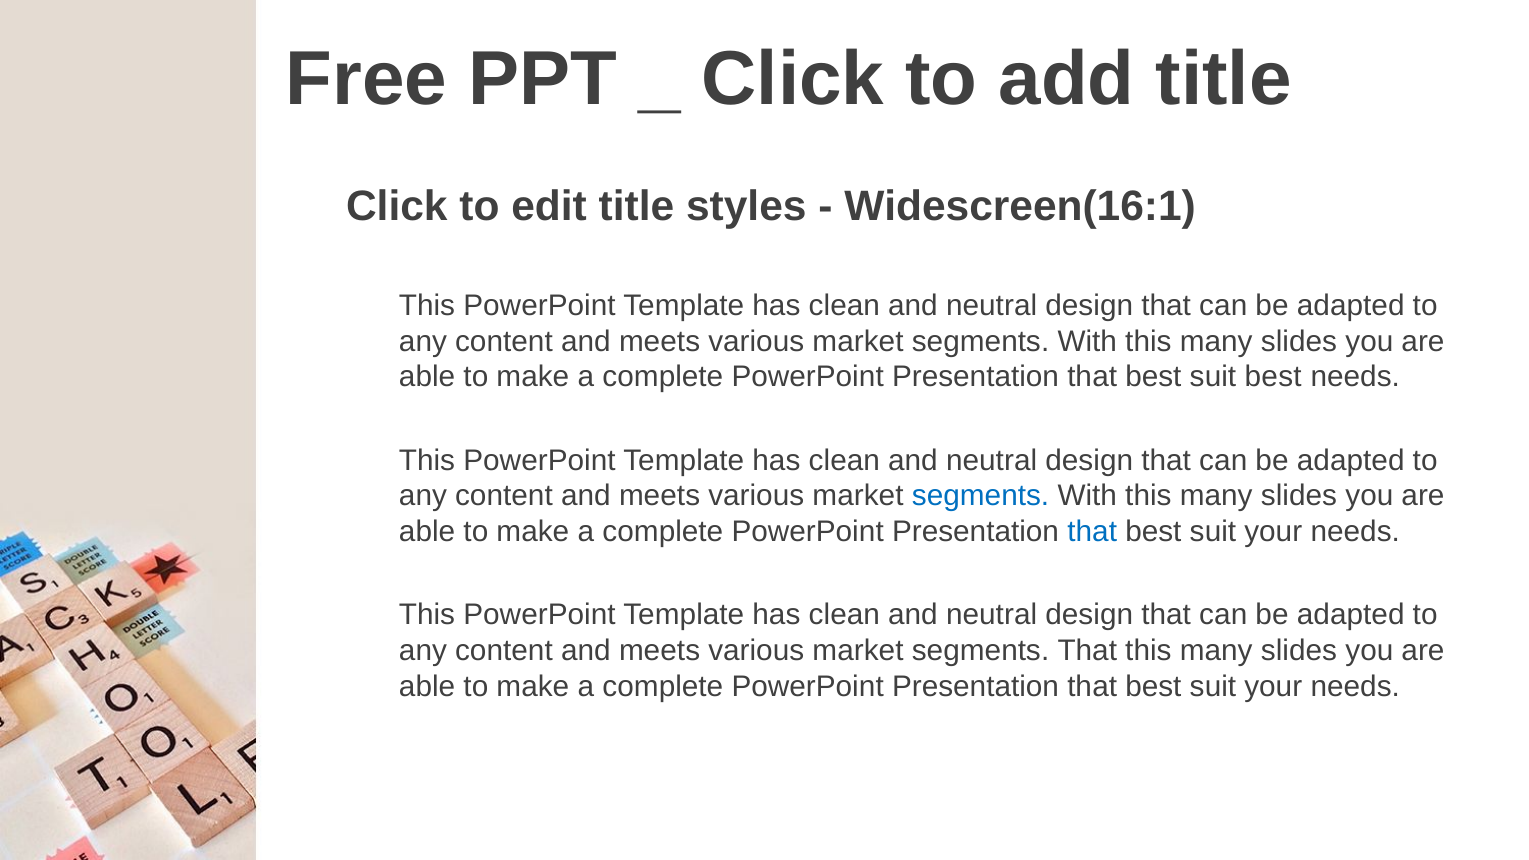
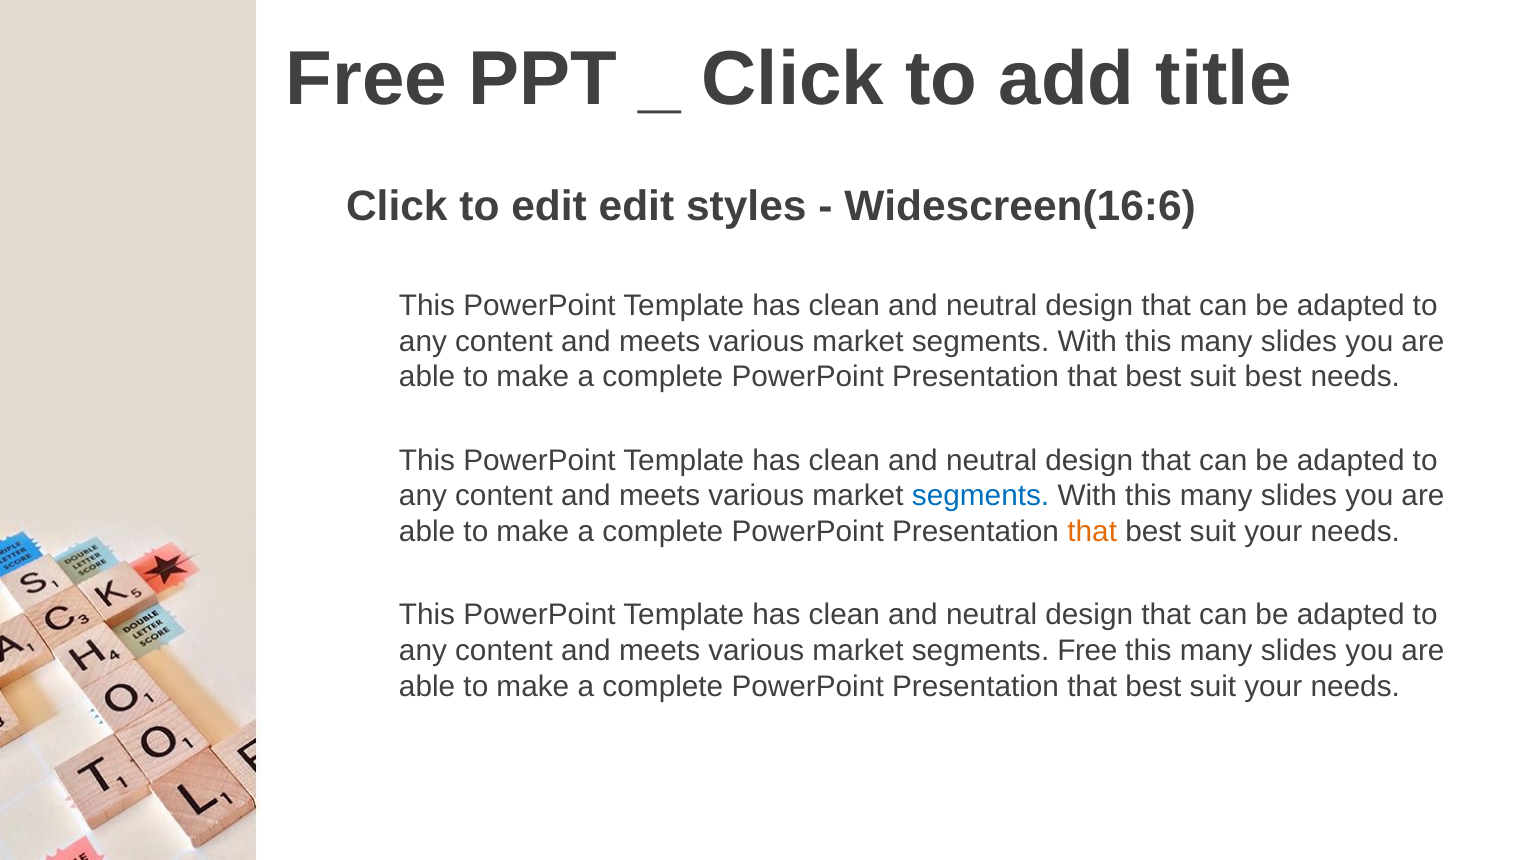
edit title: title -> edit (636, 207)
Widescreen(16:1: Widescreen(16:1 -> Widescreen(16:6 (1020, 207)
that colour: blue -> orange (1092, 532)
segments That: That -> Free (1087, 651)
